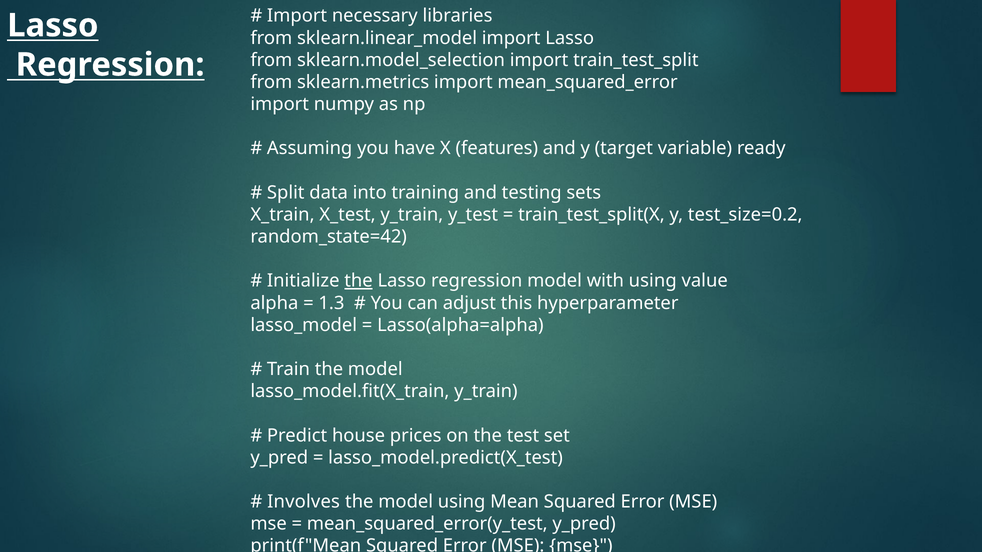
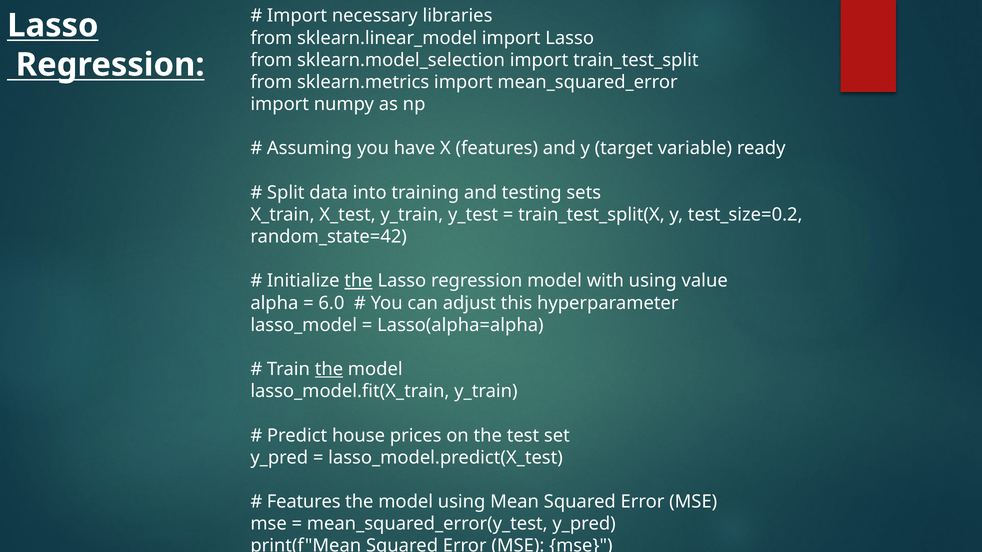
1.3: 1.3 -> 6.0 (331, 303)
the underline: none -> present (329, 369)
Involves: Involves -> Features (304, 502)
